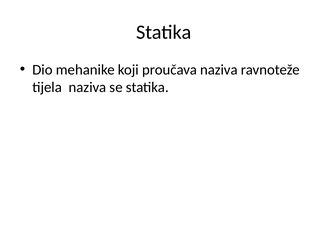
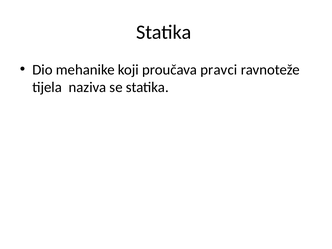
proučava naziva: naziva -> pravci (219, 70)
